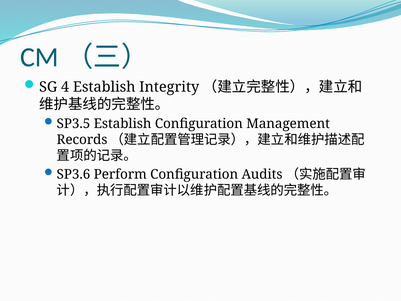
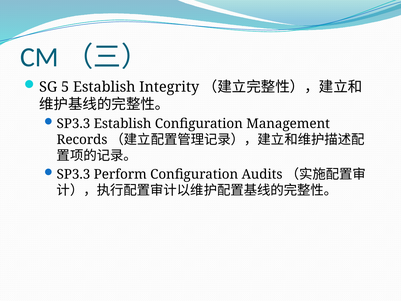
4: 4 -> 5 (65, 87)
SP3.5: SP3.5 -> SP3.3 (73, 124)
SP3.6: SP3.6 -> SP3.3 (73, 174)
